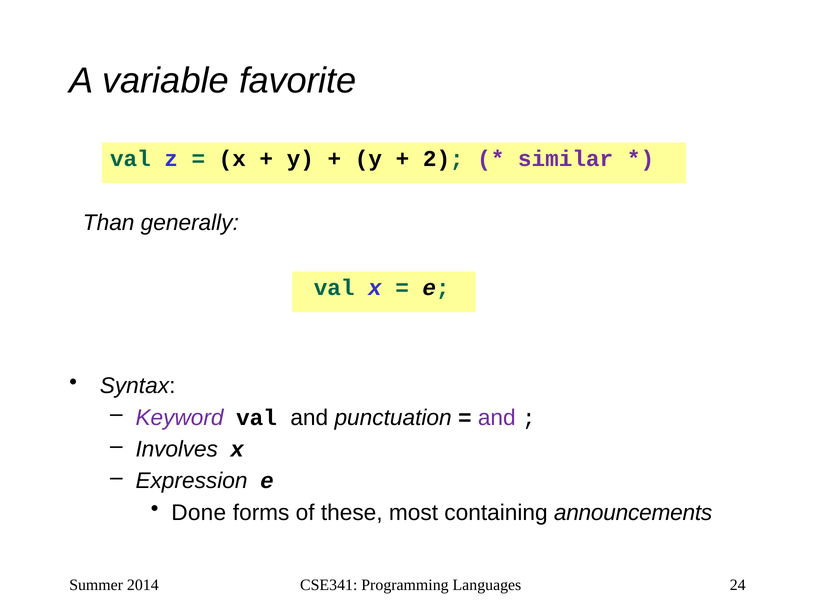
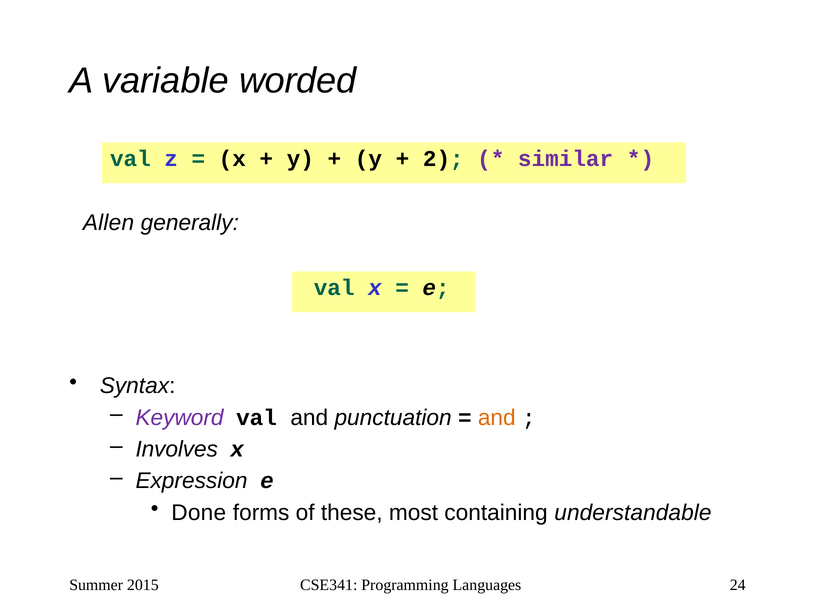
favorite: favorite -> worded (298, 81)
Than: Than -> Allen (109, 223)
and colour: purple -> orange (497, 418)
announcements: announcements -> understandable (633, 513)
2014: 2014 -> 2015 (143, 585)
